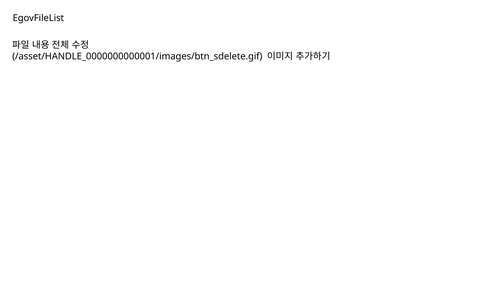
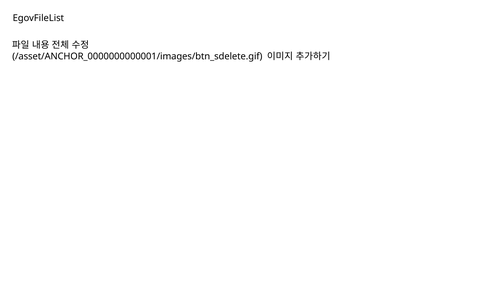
/asset/HANDLE_0000000000001/images/btn_sdelete.gif: /asset/HANDLE_0000000000001/images/btn_sdelete.gif -> /asset/ANCHOR_0000000000001/images/btn_sdelete.gif (137, 56)
